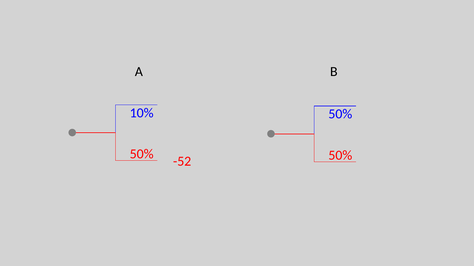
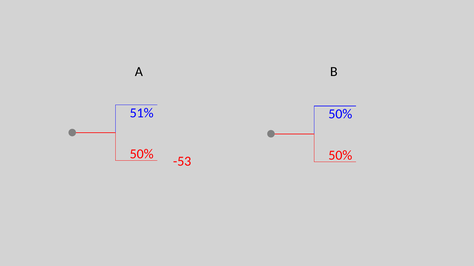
10%: 10% -> 51% (142, 113)
-52: -52 -> -53 (182, 162)
